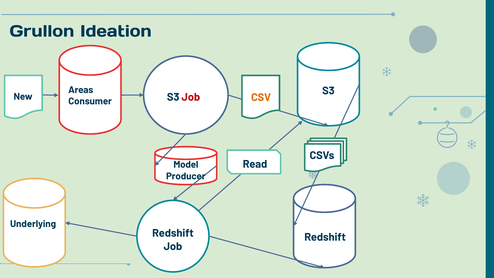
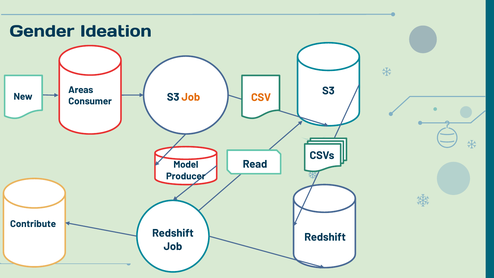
Grullon: Grullon -> Gender (42, 31)
Job colour: red -> orange (191, 97)
Underlying: Underlying -> Contribute (33, 224)
